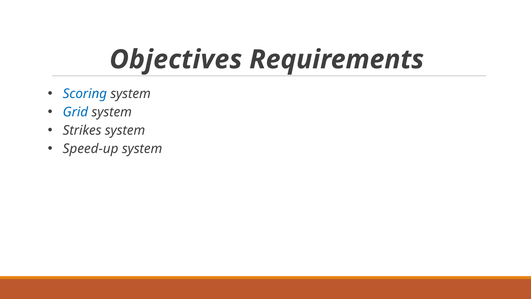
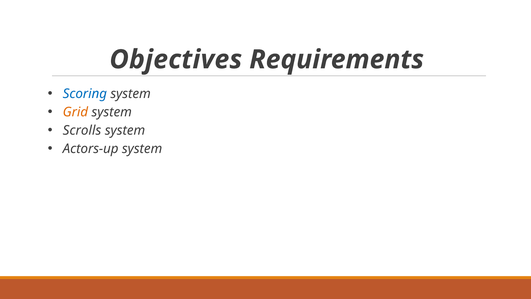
Grid colour: blue -> orange (75, 112)
Strikes: Strikes -> Scrolls (82, 130)
Speed-up: Speed-up -> Actors-up (91, 149)
